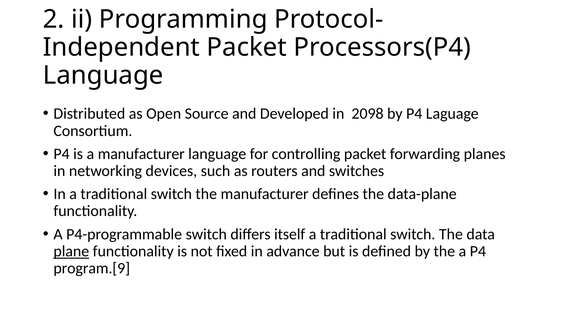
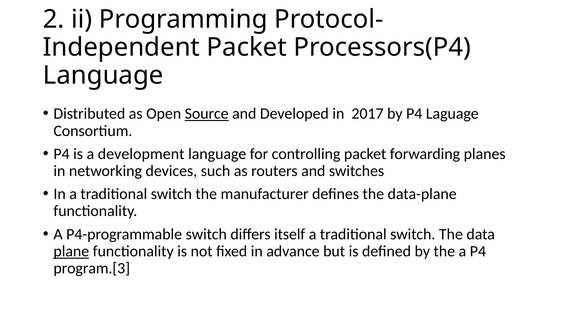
Source underline: none -> present (207, 114)
2098: 2098 -> 2017 (368, 114)
a manufacturer: manufacturer -> development (141, 154)
program.[9: program.[9 -> program.[3 (92, 268)
